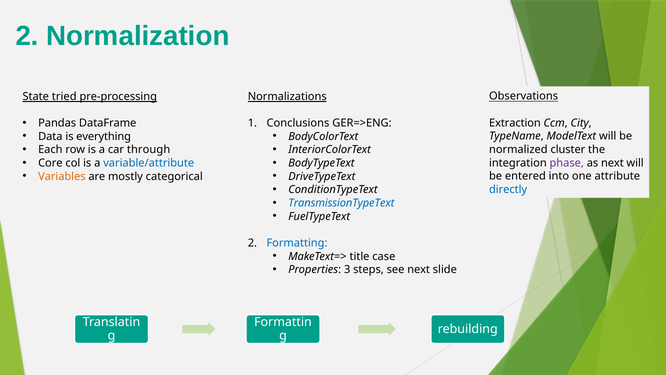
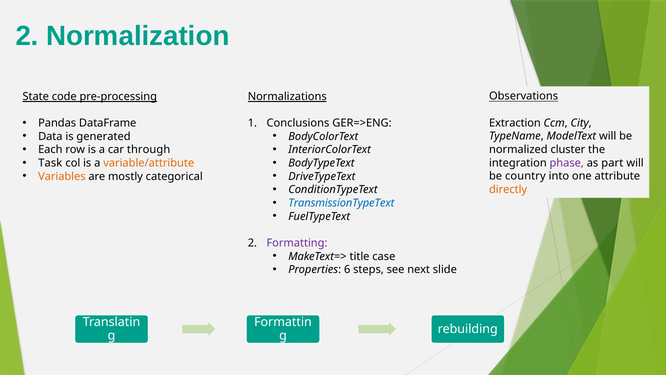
tried: tried -> code (64, 96)
everything: everything -> generated (104, 136)
Core: Core -> Task (50, 163)
variable/attribute colour: blue -> orange (149, 163)
as next: next -> part (612, 163)
entered: entered -> country (525, 176)
directly colour: blue -> orange (508, 189)
Formatting colour: blue -> purple (297, 243)
3: 3 -> 6 (347, 269)
